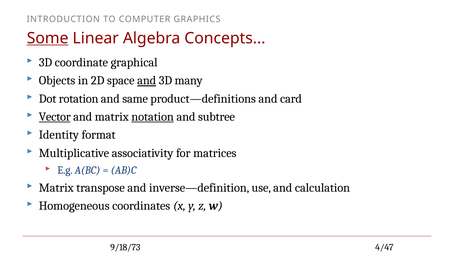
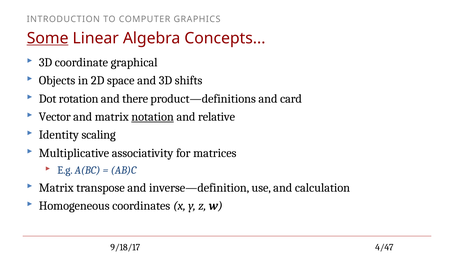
and underline: present -> none (147, 80)
many: many -> shifts (189, 80)
same: same -> there (135, 98)
Vector underline: present -> none (55, 117)
subtree: subtree -> relative (217, 117)
format: format -> scaling (99, 135)
9/18/73: 9/18/73 -> 9/18/17 (125, 247)
